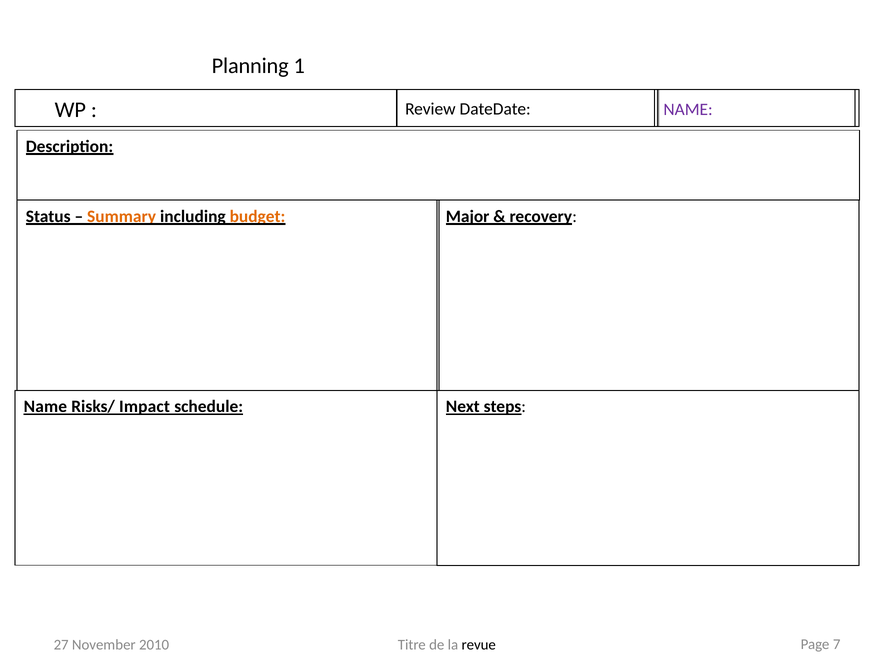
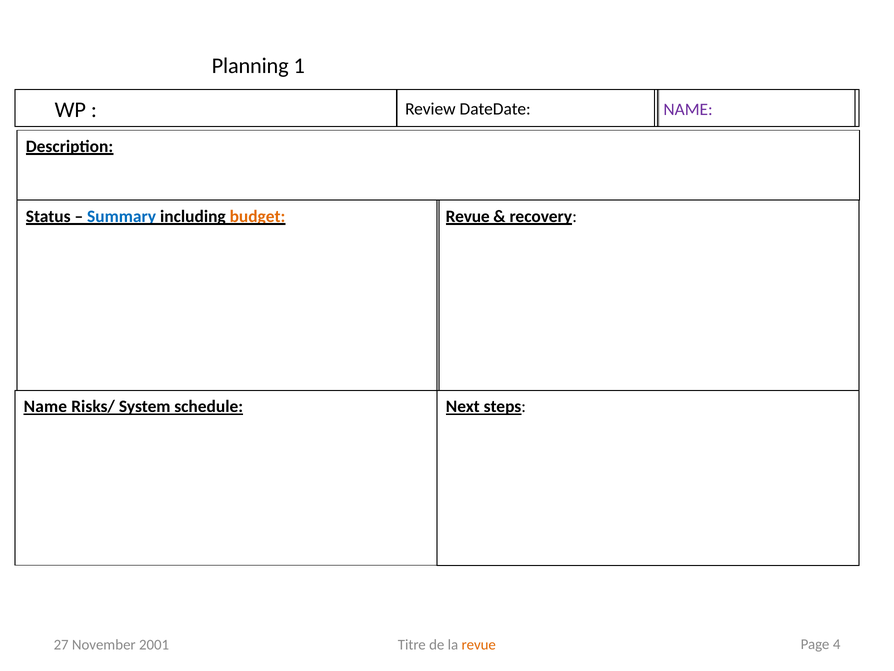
Summary colour: orange -> blue (122, 216)
Major: Major -> Revue (468, 216)
Impact: Impact -> System (145, 406)
2010: 2010 -> 2001 (154, 644)
revue colour: black -> orange (479, 644)
7: 7 -> 4 (837, 644)
